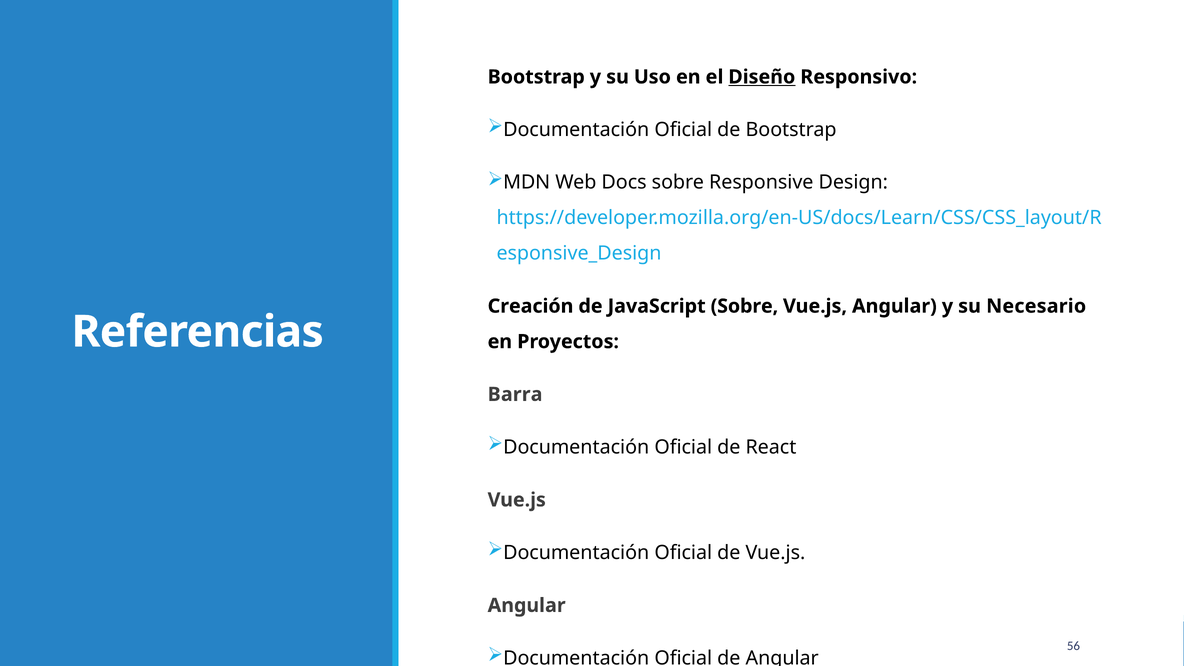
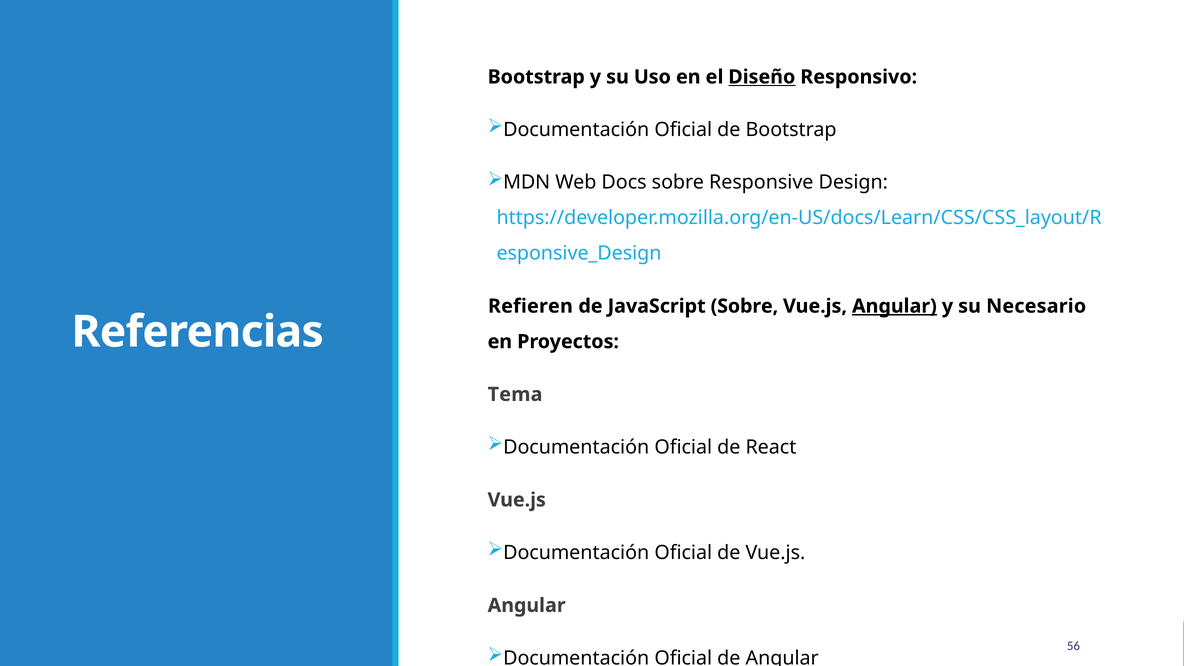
Creación: Creación -> Refieren (530, 306)
Angular underline: none -> present (894, 306)
Barra: Barra -> Tema (515, 394)
